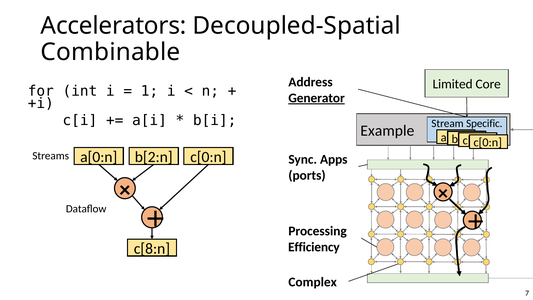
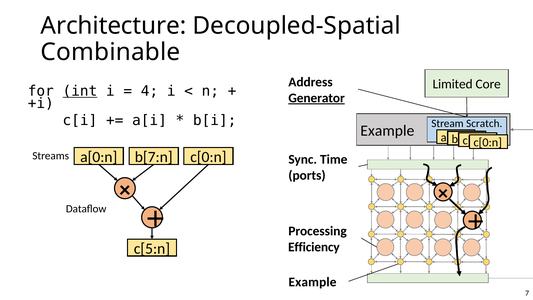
Accelerators: Accelerators -> Architecture (113, 26)
int underline: none -> present (80, 91)
1: 1 -> 4 (149, 91)
Specific: Specific -> Scratch (484, 124)
b[2:n: b[2:n -> b[7:n (154, 157)
Apps: Apps -> Time (334, 159)
c[8:n: c[8:n -> c[5:n (152, 248)
Complex: Complex -> Example (313, 282)
